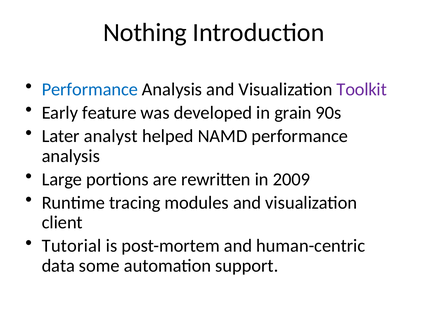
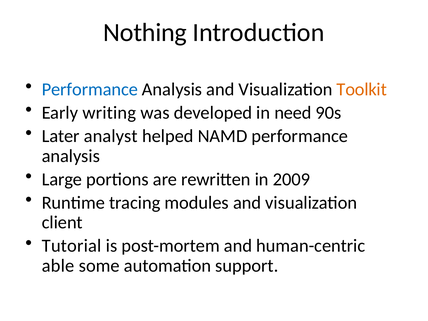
Toolkit colour: purple -> orange (362, 89)
feature: feature -> writing (109, 113)
grain: grain -> need (293, 113)
data: data -> able (58, 266)
